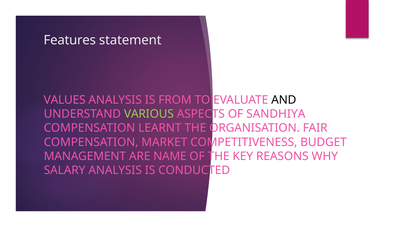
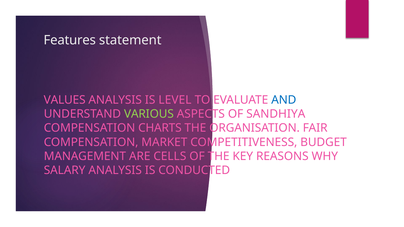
FROM: FROM -> LEVEL (175, 100)
AND colour: black -> blue (284, 100)
LEARNT: LEARNT -> CHARTS (160, 128)
NAME: NAME -> CELLS (170, 156)
